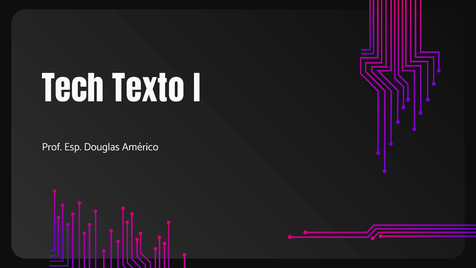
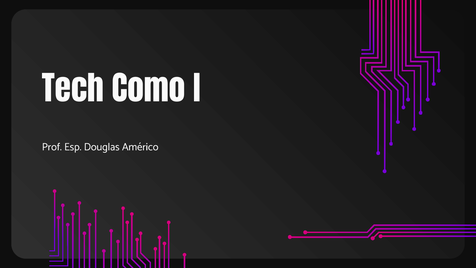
Texto: Texto -> Como (149, 91)
